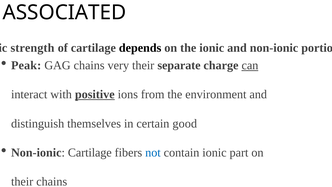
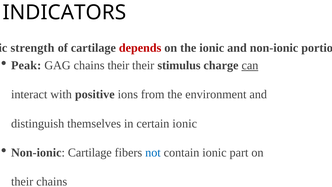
ASSOCIATED: ASSOCIATED -> INDICATORS (64, 12)
depends colour: black -> red (140, 48)
chains very: very -> their (118, 65)
separate: separate -> stimulus (179, 65)
positive underline: present -> none (95, 94)
certain good: good -> ionic (185, 123)
